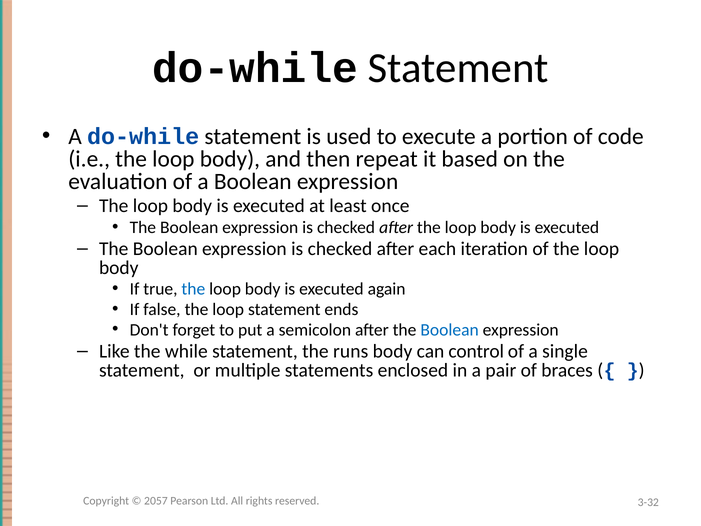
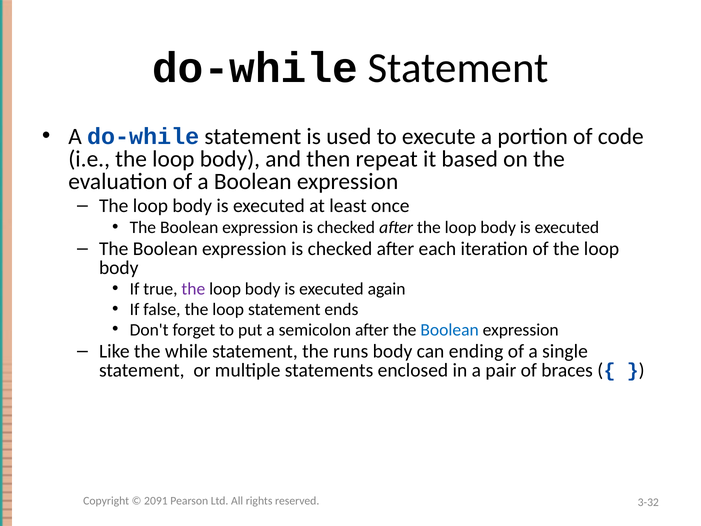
the colour: blue -> purple (193, 289)
control: control -> ending (476, 351)
2057: 2057 -> 2091 (156, 501)
